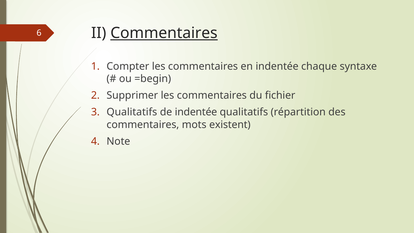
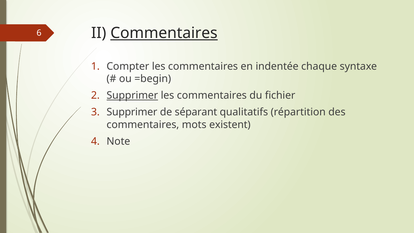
Supprimer underline: none -> present (132, 95)
Qualitatifs: Qualitatifs -> Supprimer (132, 112)
de indentée: indentée -> séparant (196, 112)
